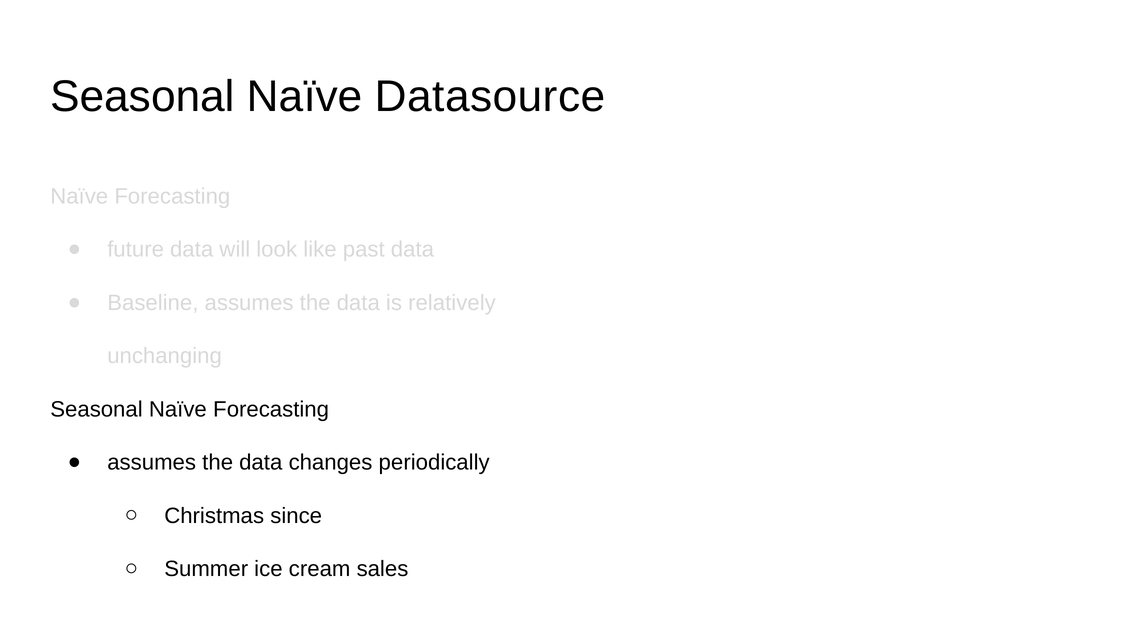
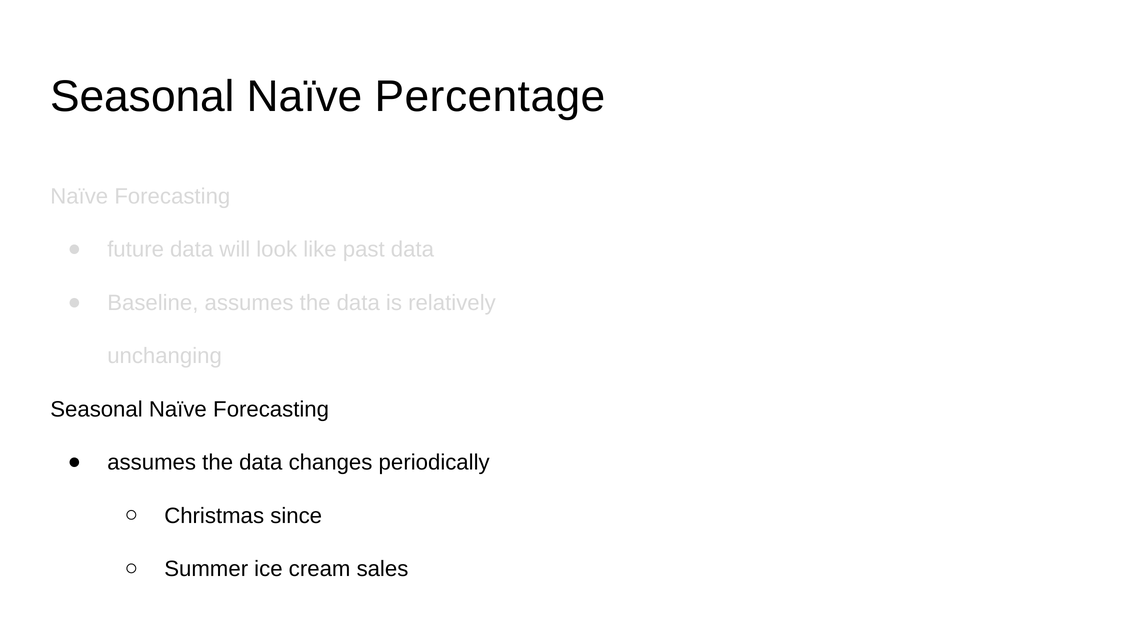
Datasource: Datasource -> Percentage (490, 97)
